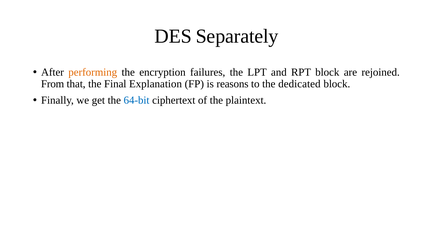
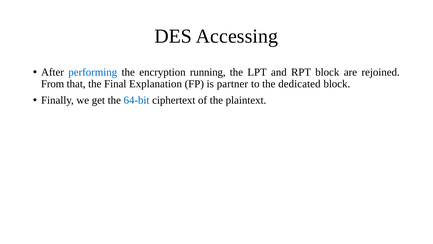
Separately: Separately -> Accessing (237, 36)
performing colour: orange -> blue (93, 72)
failures: failures -> running (208, 72)
reasons: reasons -> partner (232, 84)
